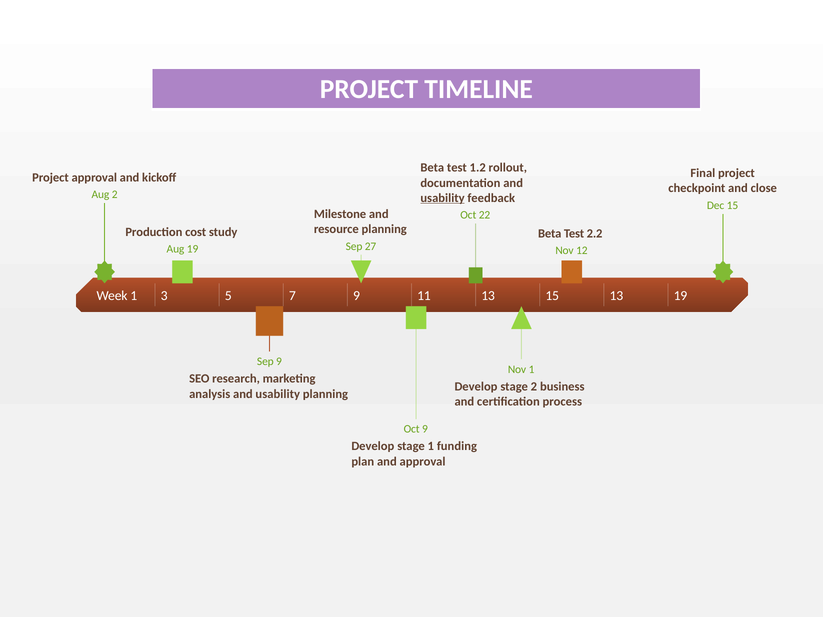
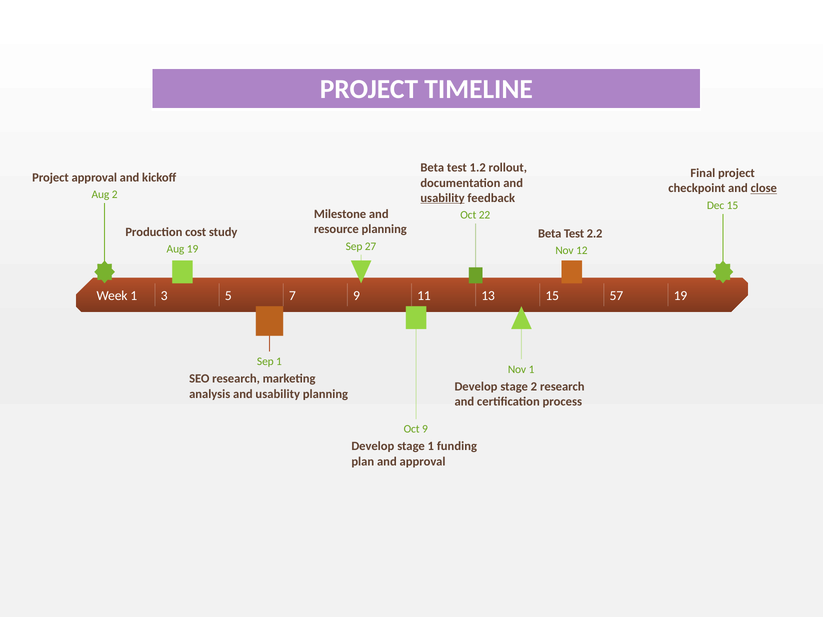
close underline: none -> present (764, 188)
15 13: 13 -> 57 (616, 296)
Sep 9: 9 -> 1 (279, 362)
2 business: business -> research (562, 387)
